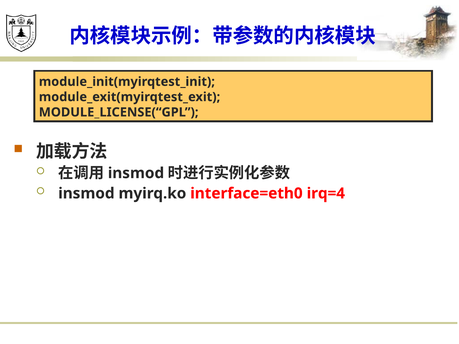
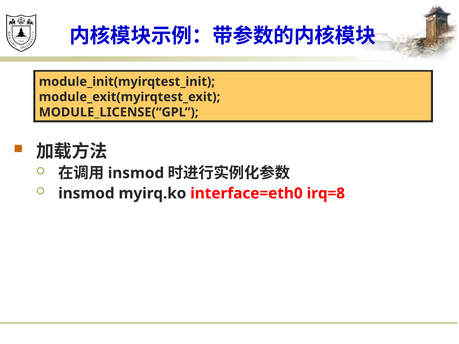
irq=4: irq=4 -> irq=8 (326, 194)
